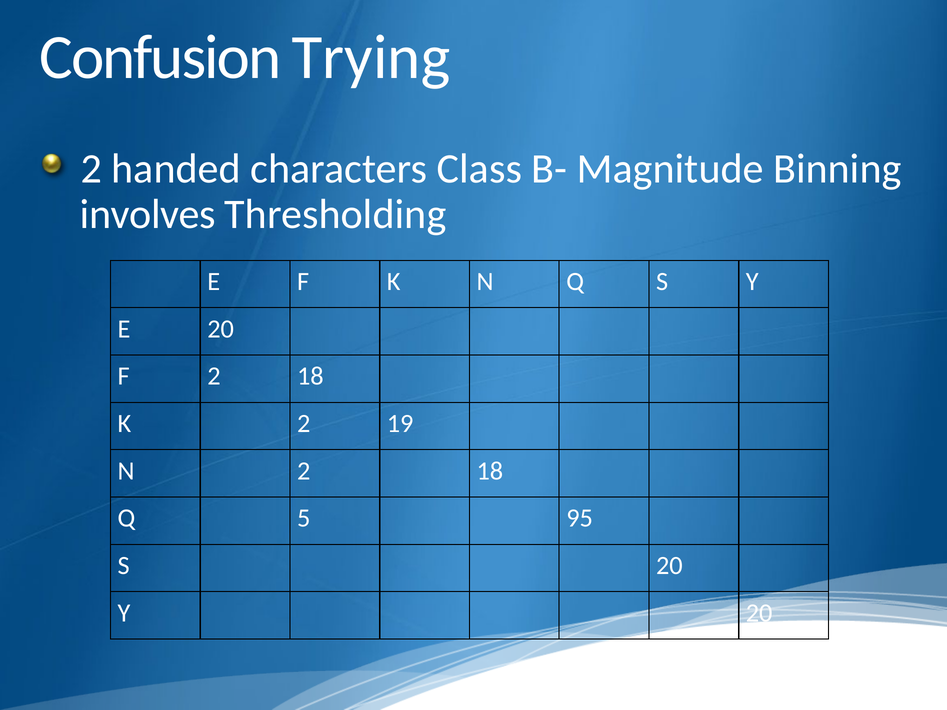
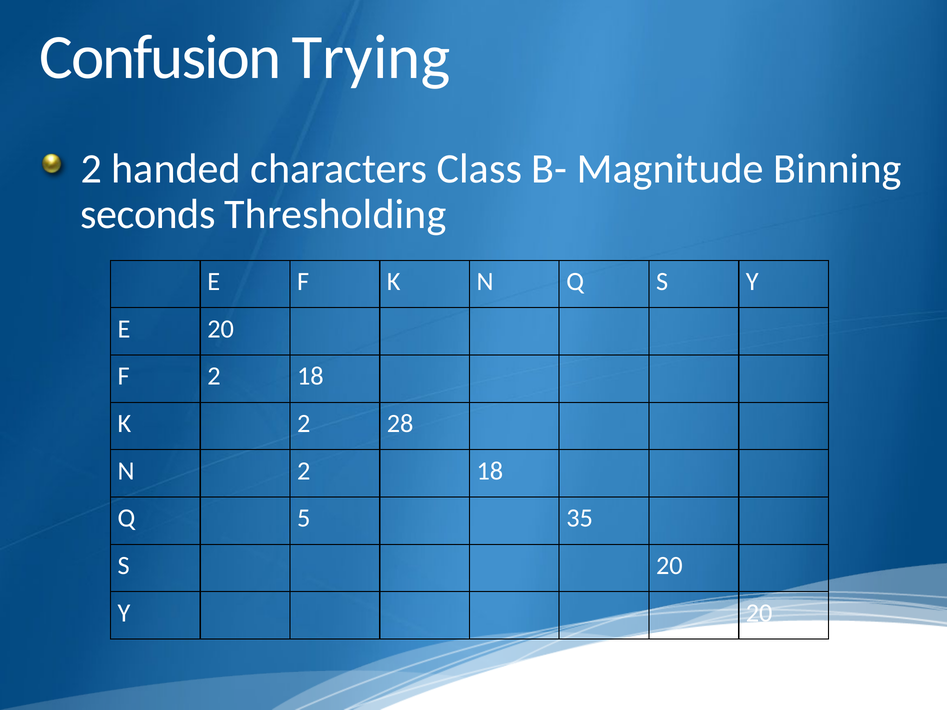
involves: involves -> seconds (148, 214)
19: 19 -> 28 (400, 424)
95: 95 -> 35 (580, 518)
